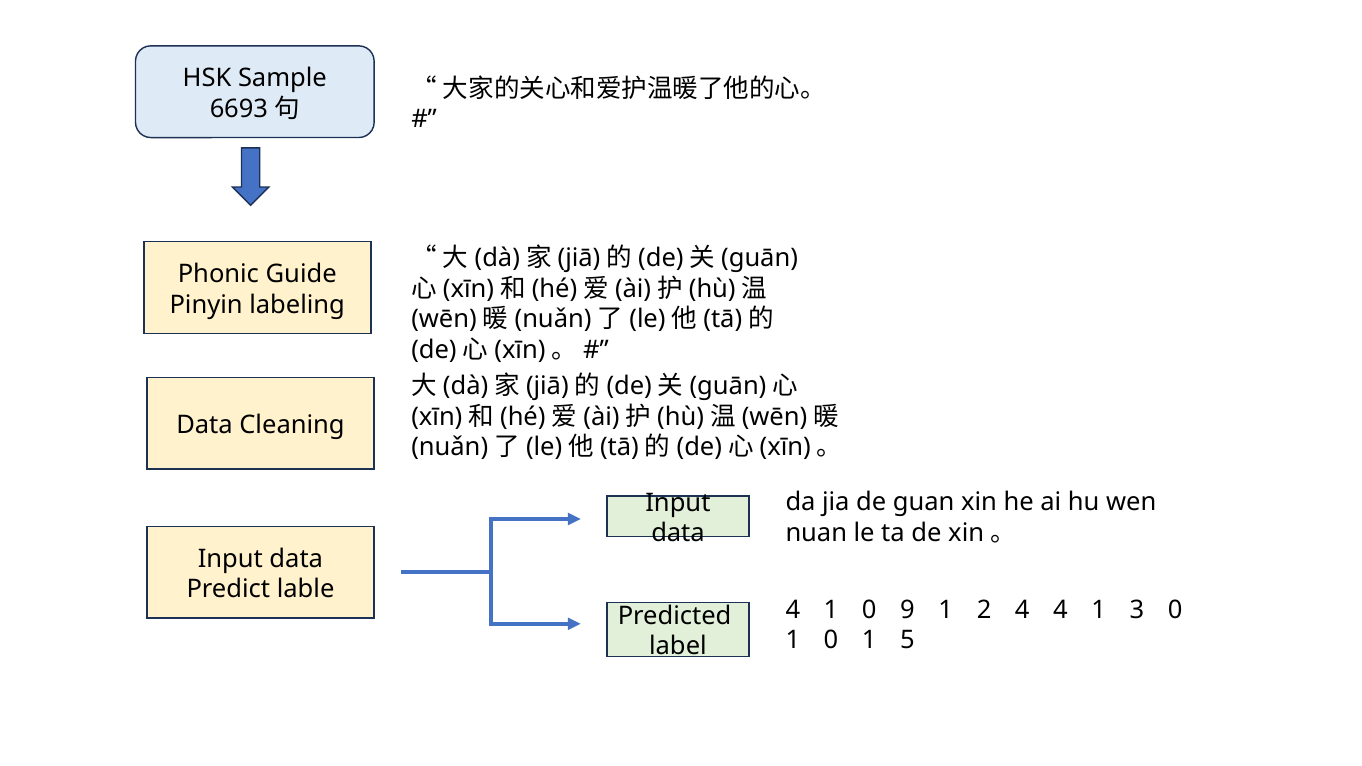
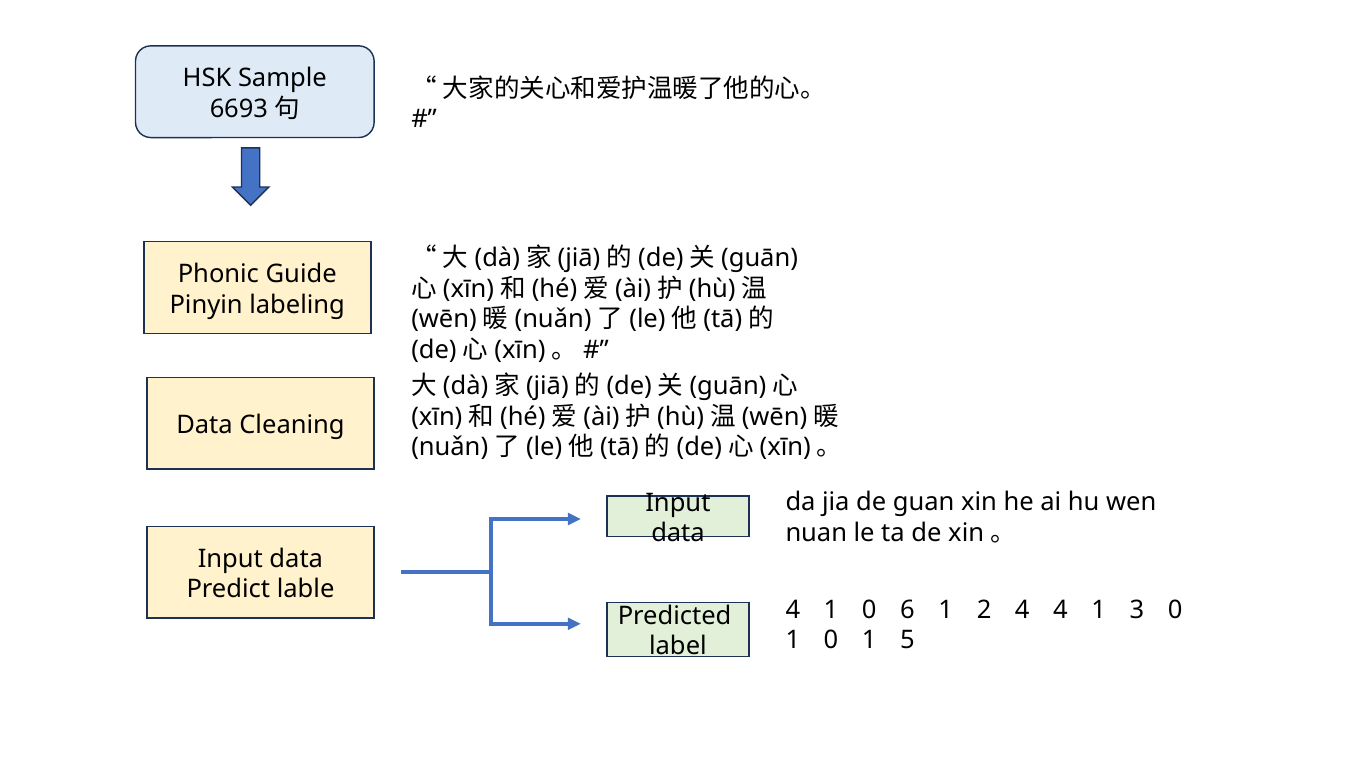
9: 9 -> 6 (907, 610)
